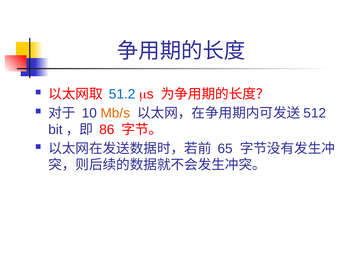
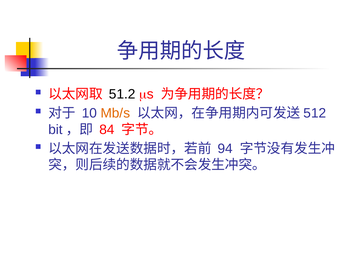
51.2 colour: blue -> black (122, 94)
86: 86 -> 84 (107, 130)
65: 65 -> 94 (225, 149)
